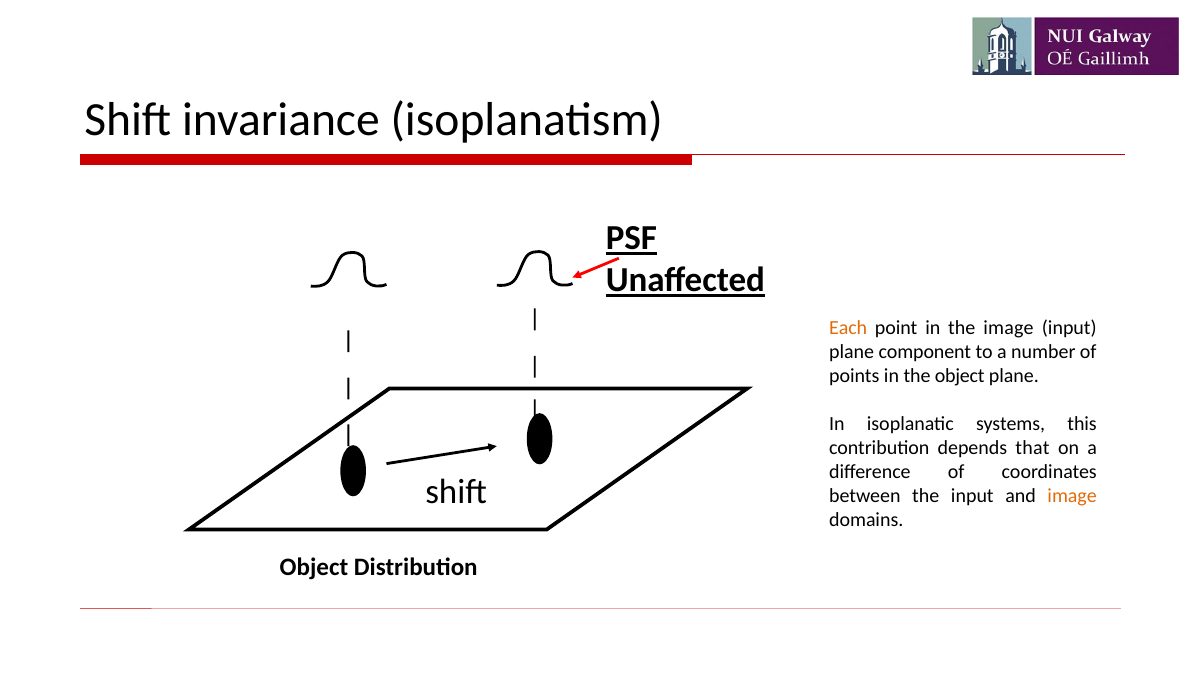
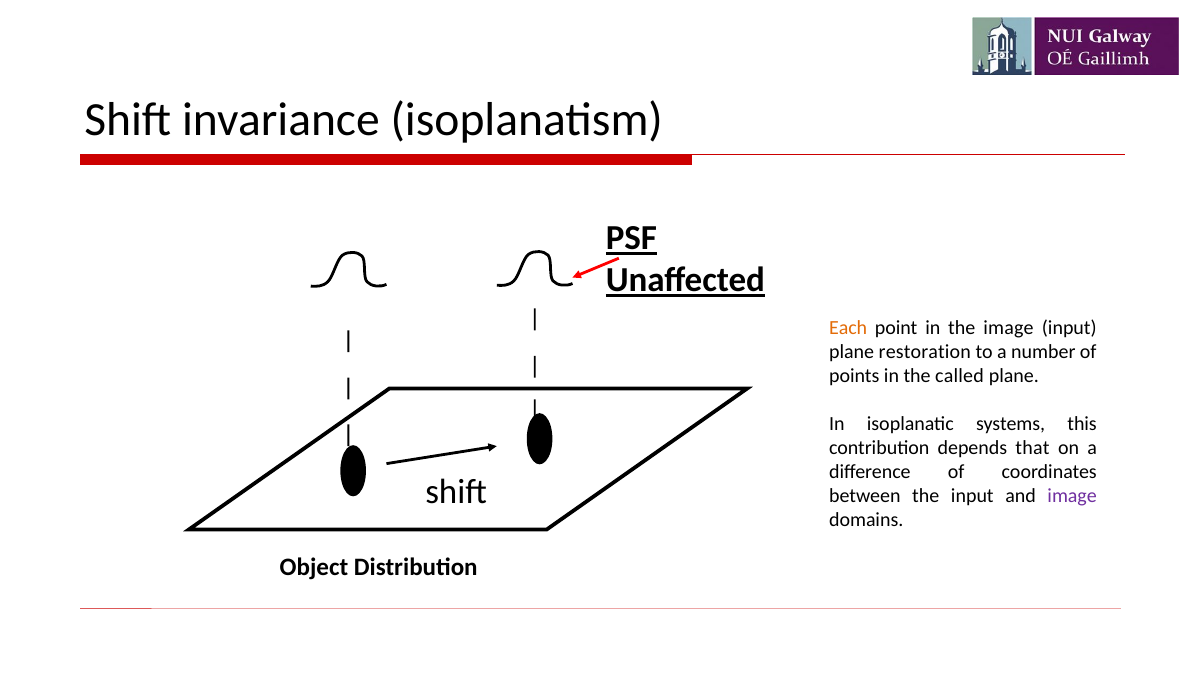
component: component -> restoration (925, 352)
the object: object -> called (960, 376)
image colour: orange -> purple (1072, 496)
